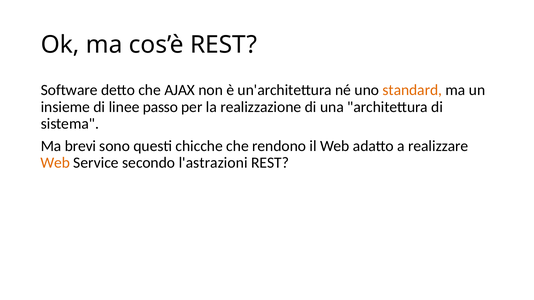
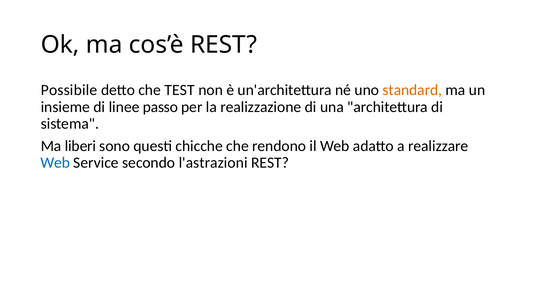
Software: Software -> Possibile (69, 90)
AJAX: AJAX -> TEST (180, 90)
brevi: brevi -> liberi (80, 146)
Web colour: orange -> blue (55, 163)
